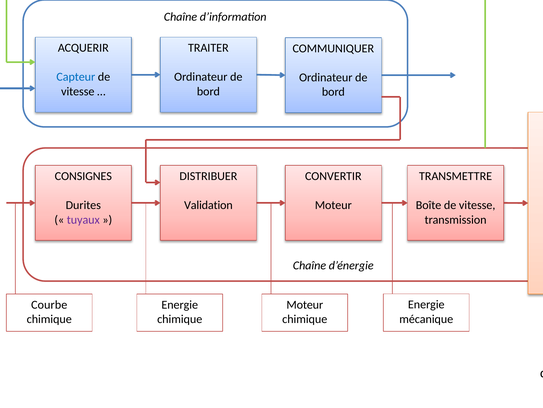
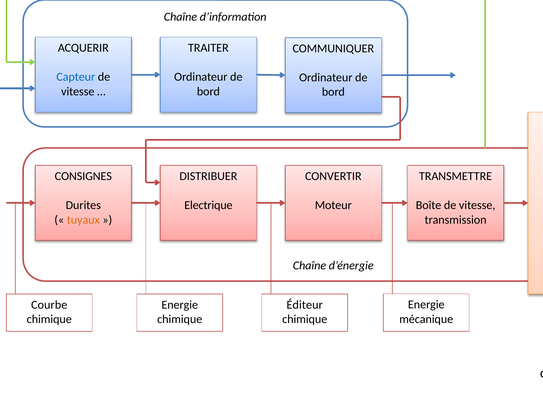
Validation: Validation -> Electrique (208, 205)
tuyaux colour: purple -> orange (83, 219)
Moteur: Moteur -> Éditeur (305, 304)
